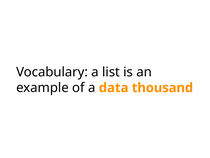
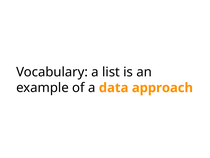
thousand: thousand -> approach (162, 88)
